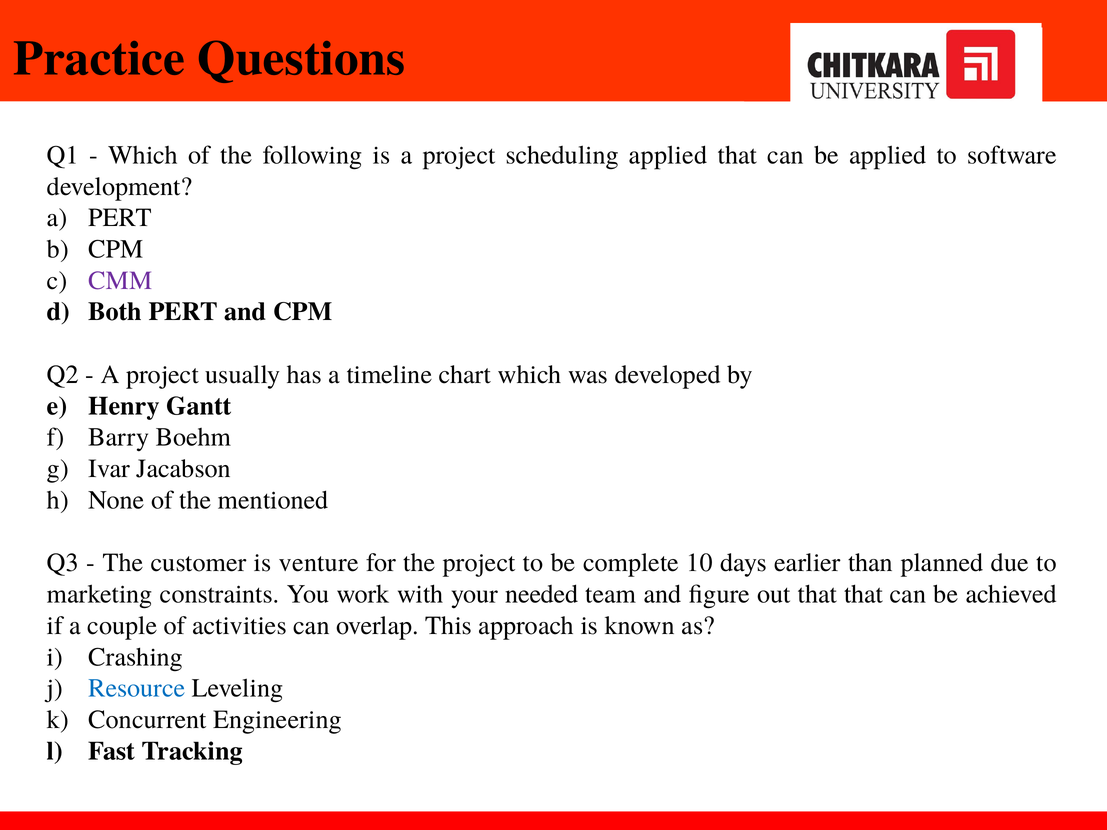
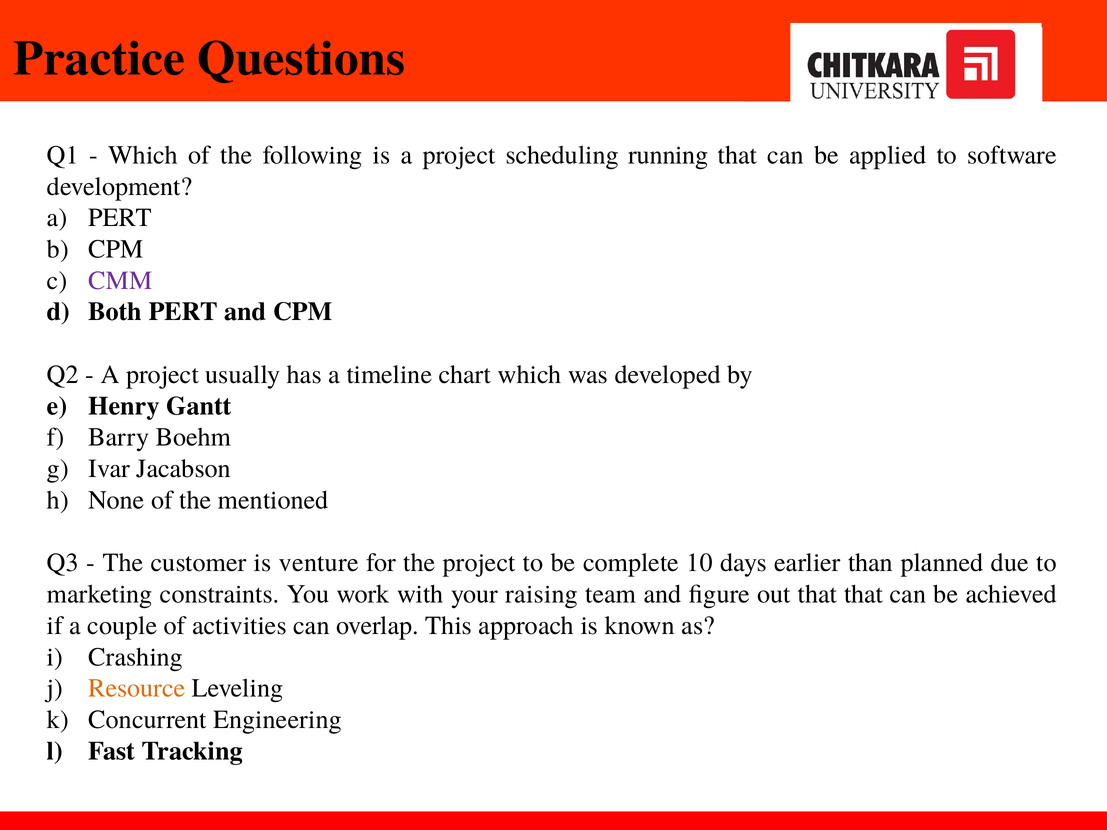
scheduling applied: applied -> running (668, 155)
needed: needed -> raising (542, 594)
Resource colour: blue -> orange (137, 689)
